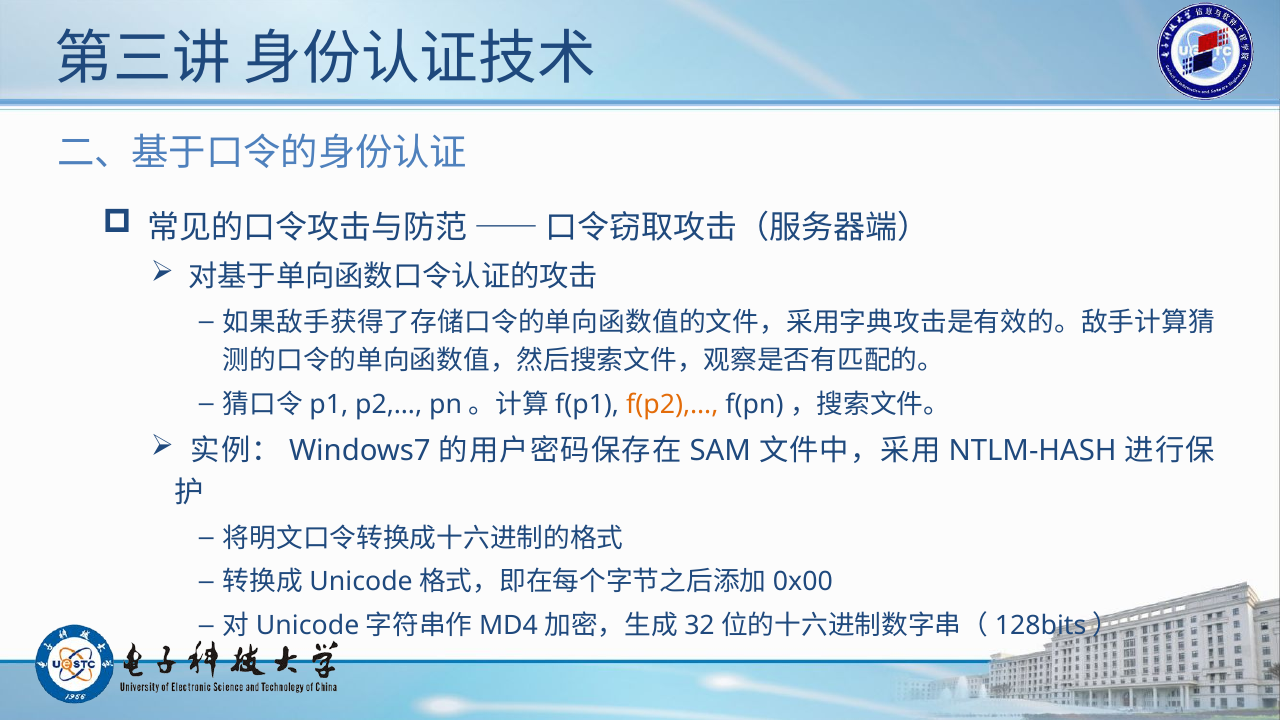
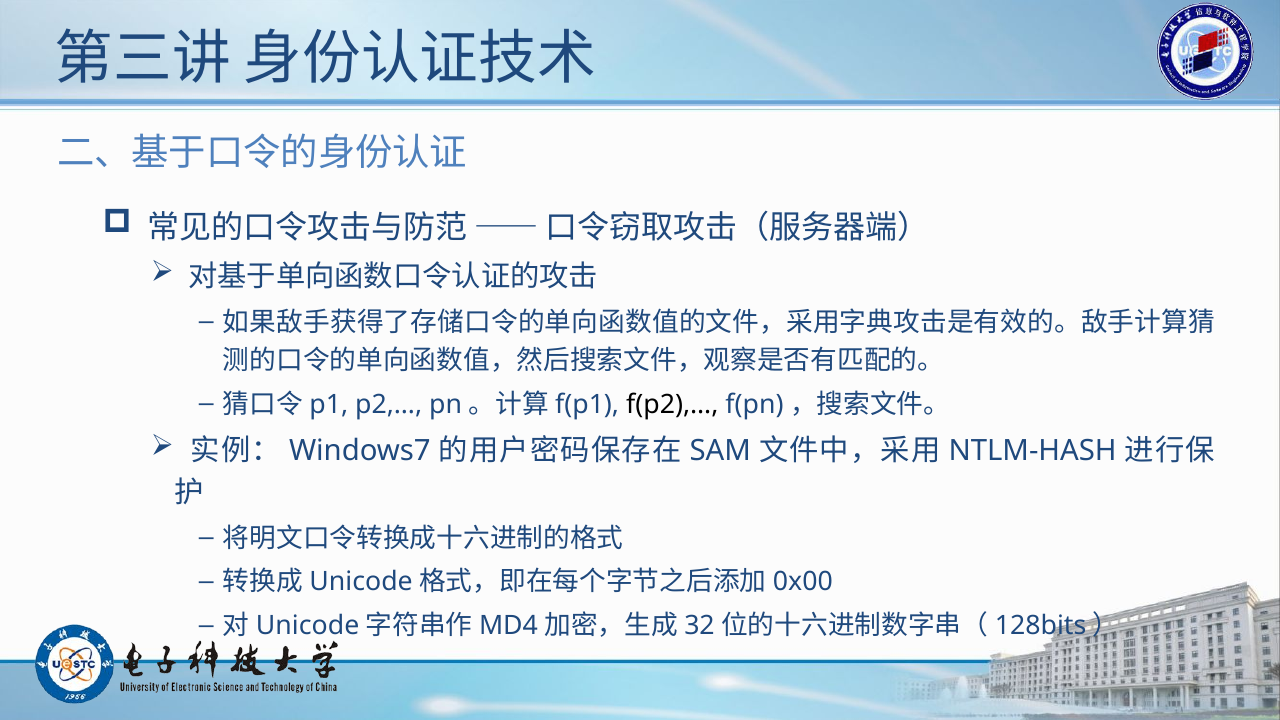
f(p2),… colour: orange -> black (672, 404)
